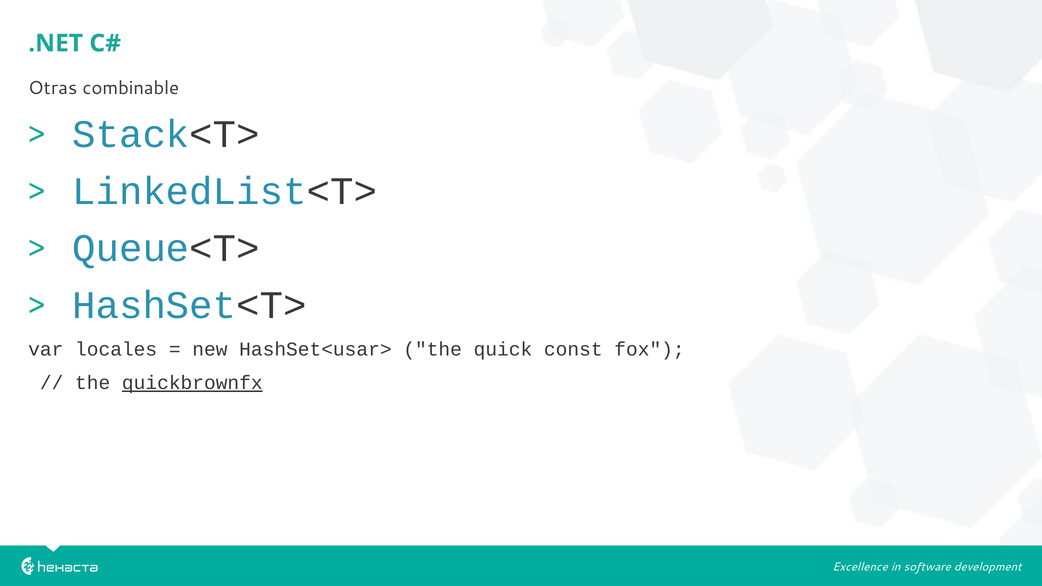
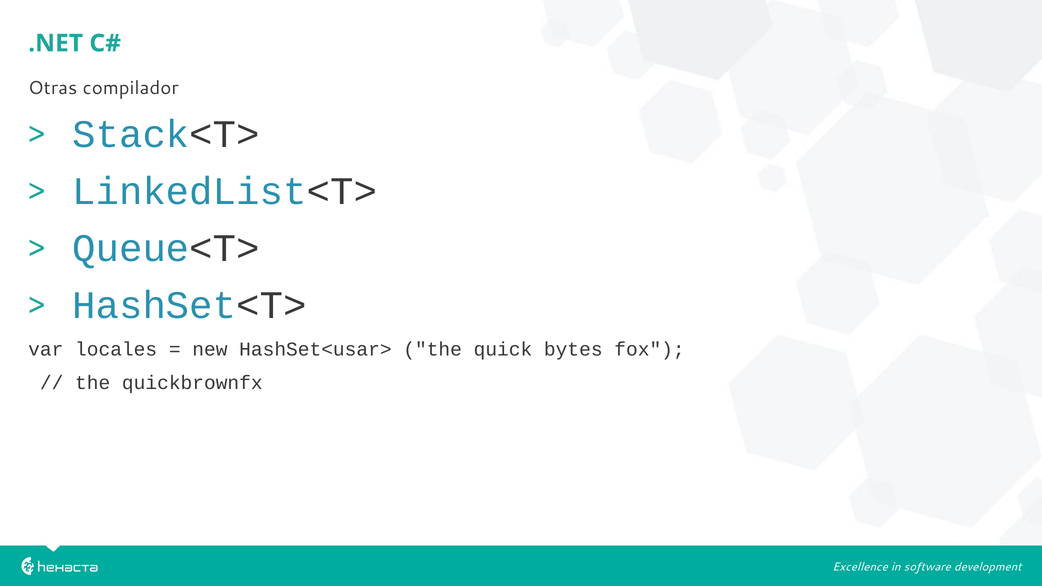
combinable: combinable -> compilador (131, 88)
const: const -> bytes (573, 349)
quickbrownfx underline: present -> none (192, 383)
